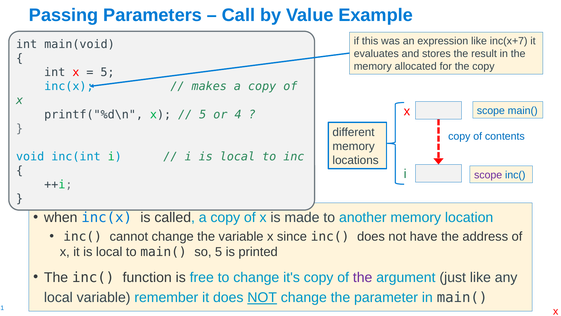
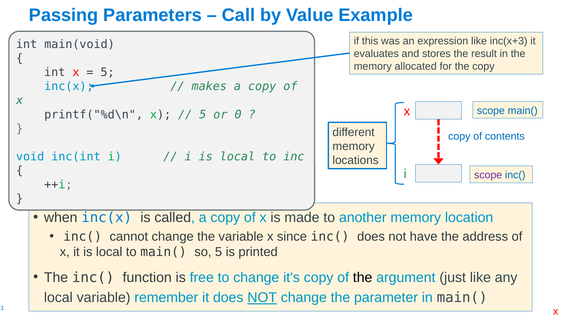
inc(x+7: inc(x+7 -> inc(x+3 (509, 41)
4: 4 -> 0 (238, 114)
the colour: purple -> black (363, 277)
